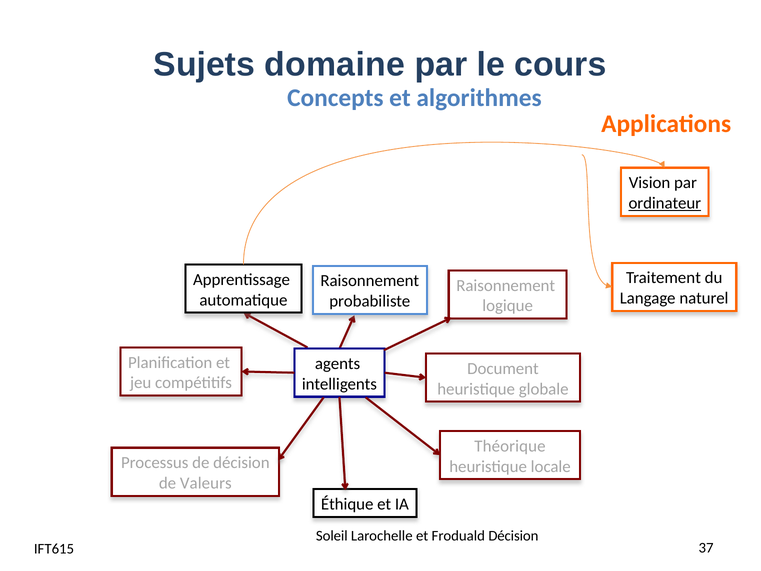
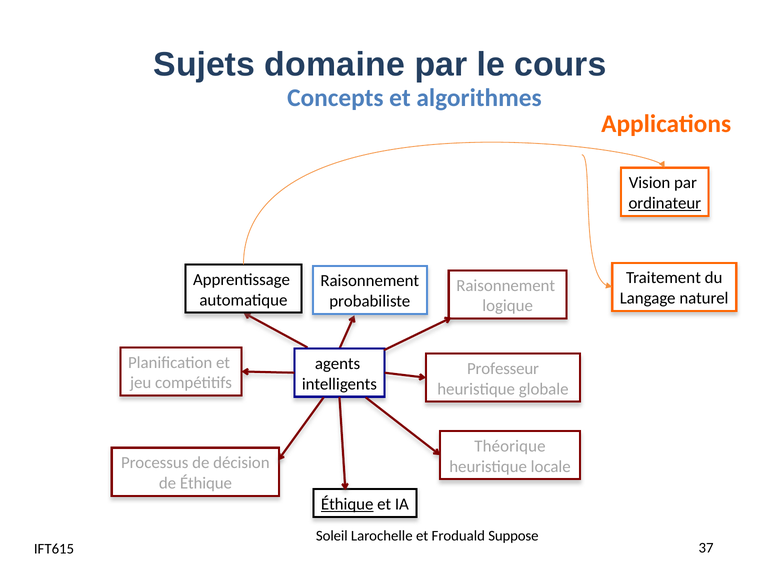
Document: Document -> Professeur (503, 369)
de Valeurs: Valeurs -> Éthique (206, 483)
Éthique underline: none -> present (347, 504)
Froduald Décision: Décision -> Suppose (513, 536)
